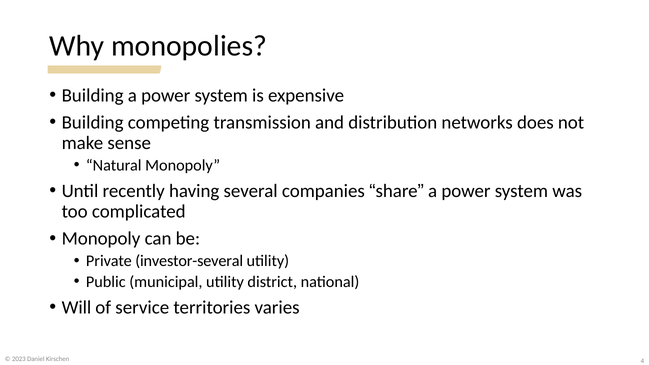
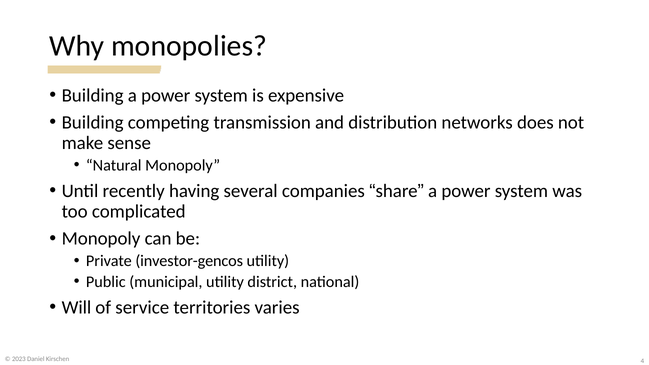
investor-several: investor-several -> investor-gencos (189, 261)
